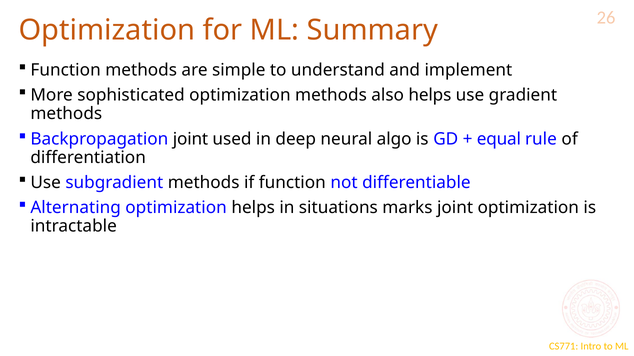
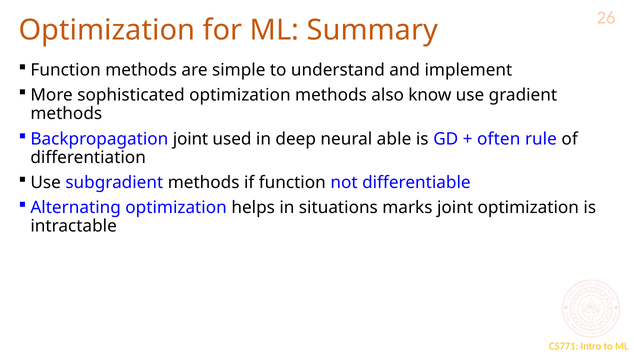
also helps: helps -> know (430, 95)
algo: algo -> able (394, 139)
equal: equal -> often (499, 139)
